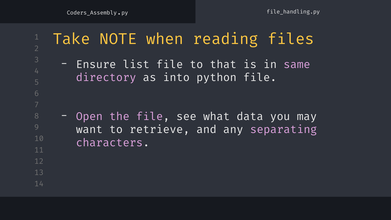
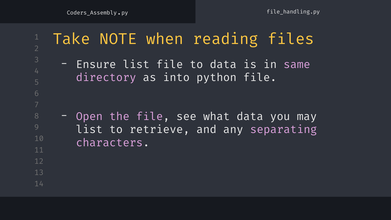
to that: that -> data (223, 64)
want: want -> list (89, 130)
